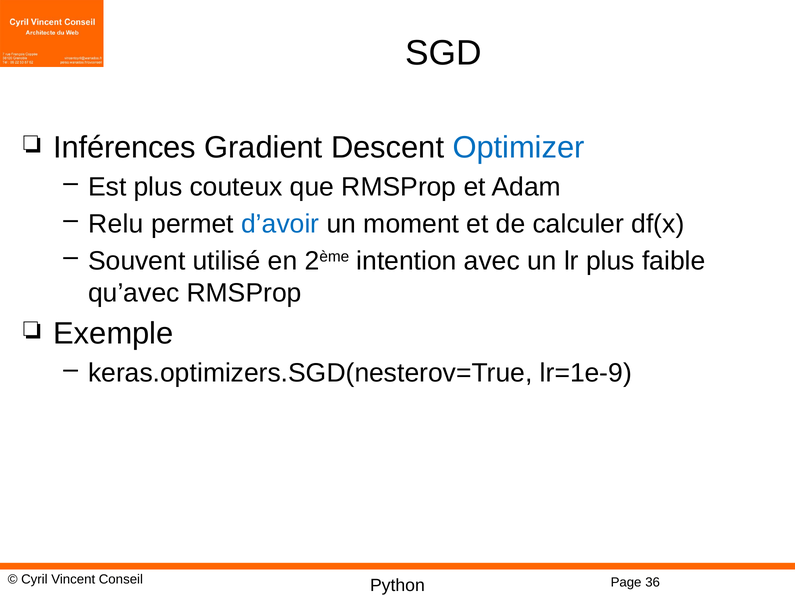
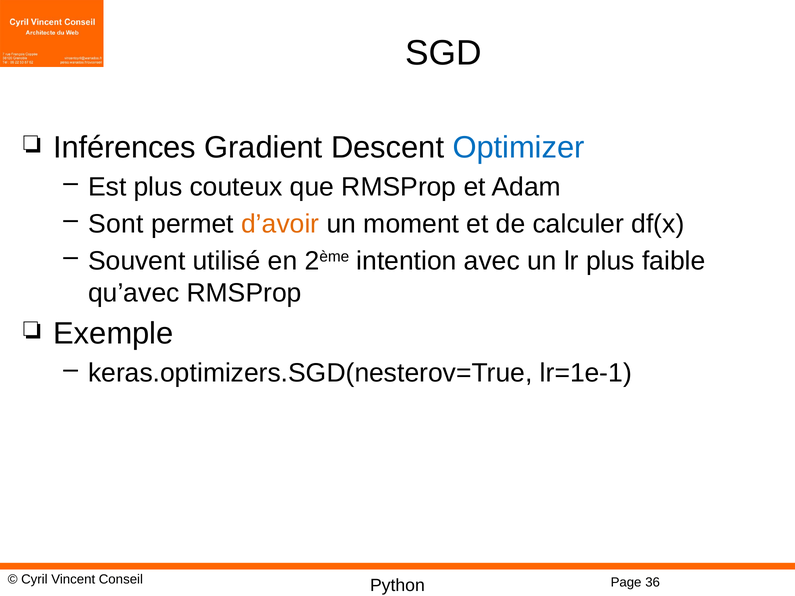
Relu: Relu -> Sont (116, 224)
d’avoir colour: blue -> orange (280, 224)
lr=1e-9: lr=1e-9 -> lr=1e-1 (586, 373)
